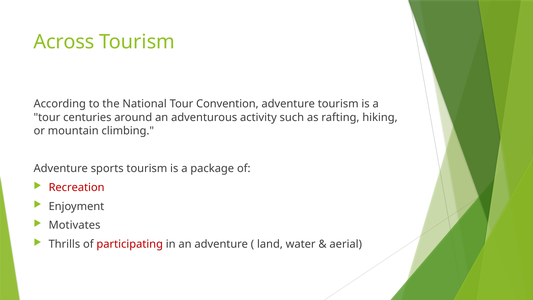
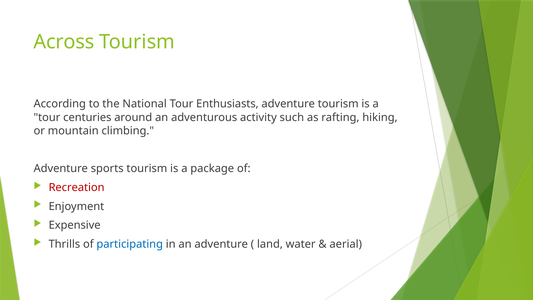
Convention: Convention -> Enthusiasts (227, 104)
Motivates: Motivates -> Expensive (75, 225)
participating colour: red -> blue (130, 244)
